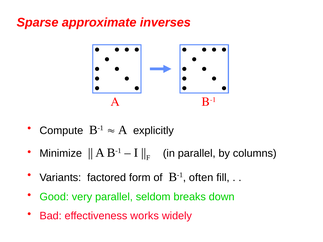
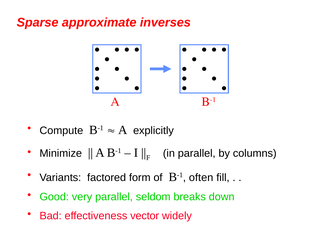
works: works -> vector (145, 216)
